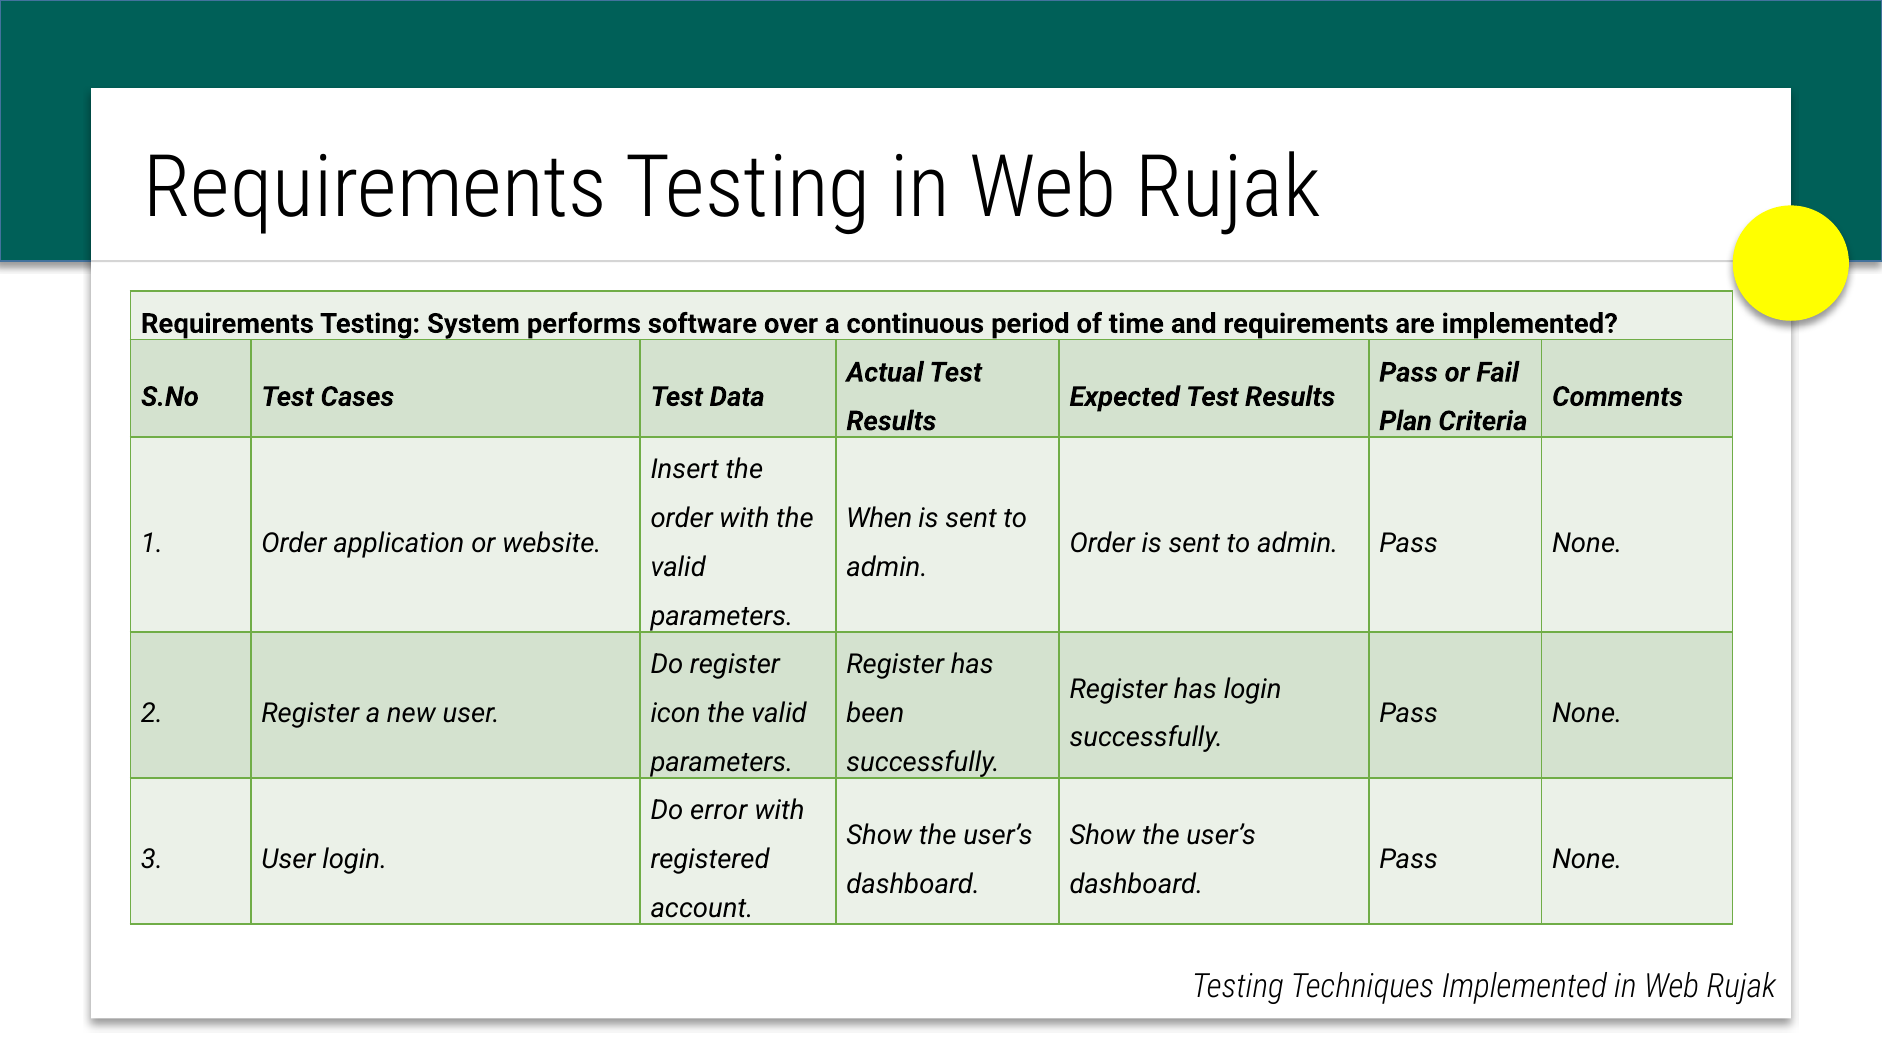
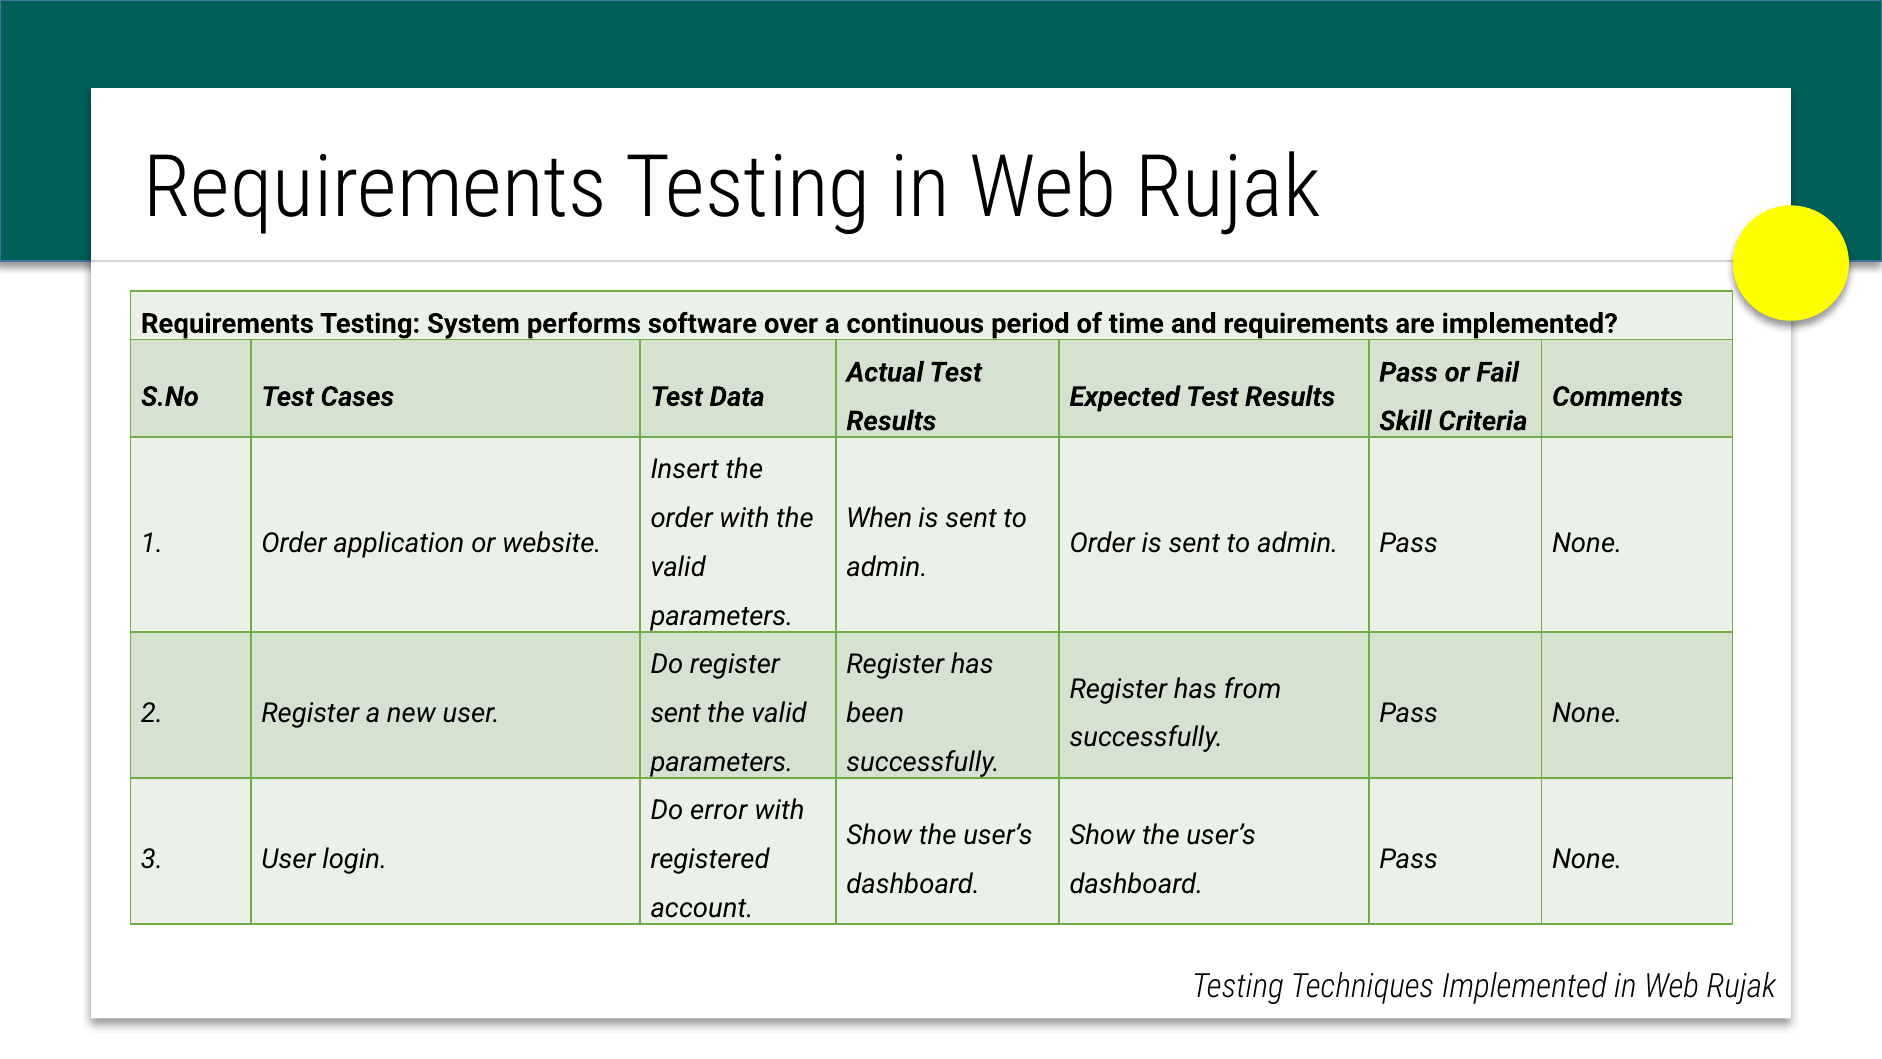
Plan: Plan -> Skill (1405, 421)
has login: login -> from (1253, 689)
icon: icon -> sent (676, 713)
